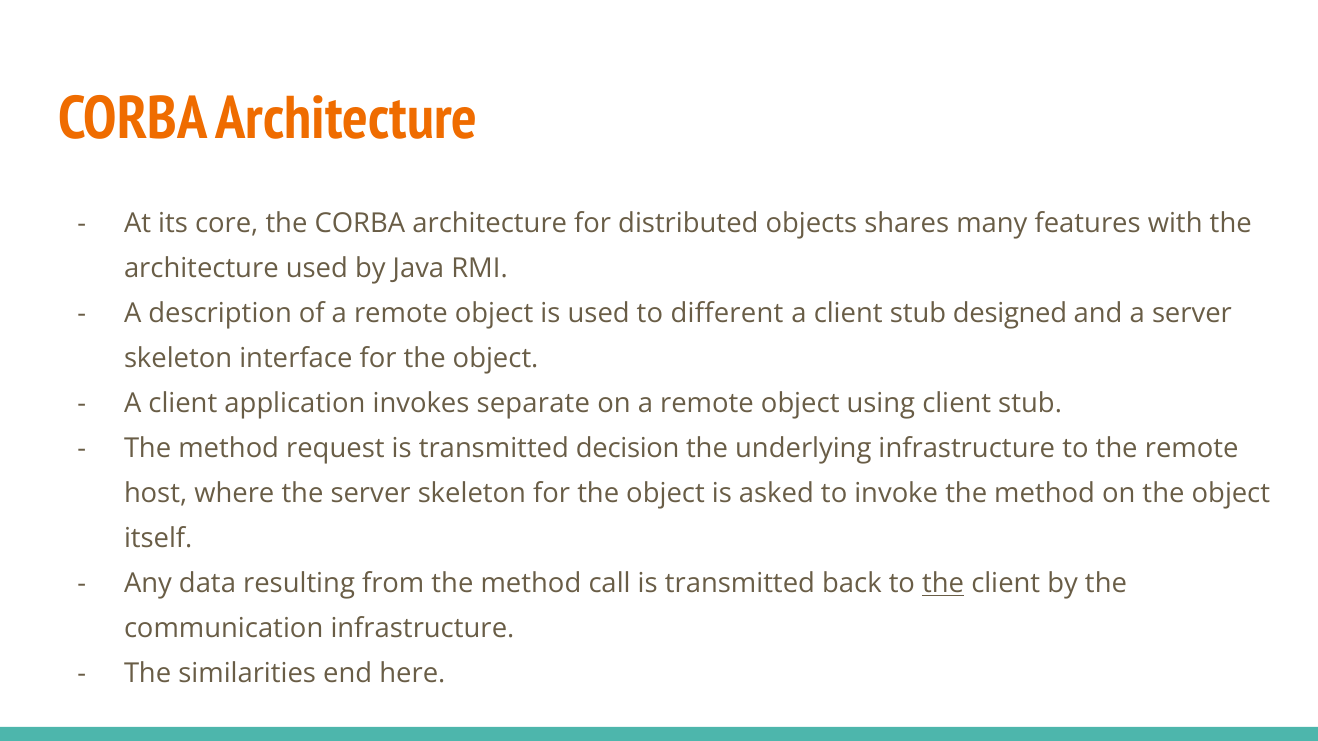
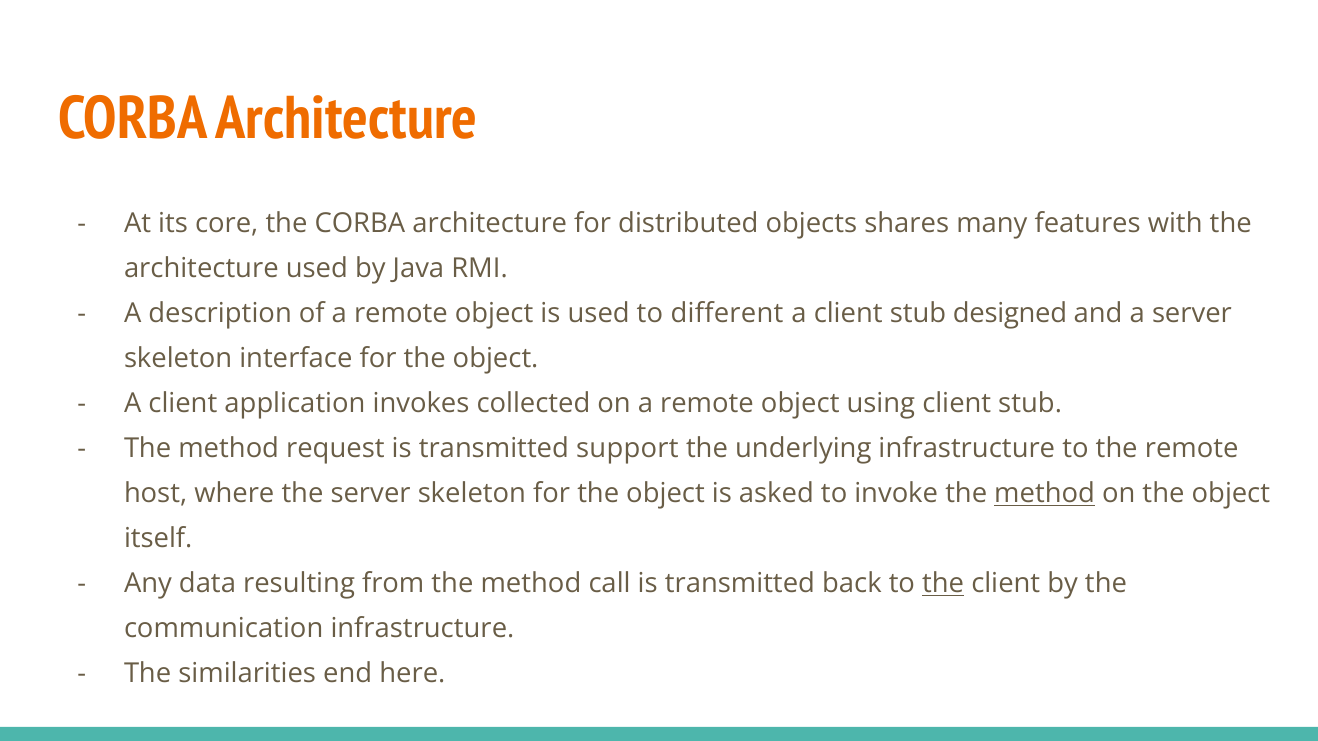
separate: separate -> collected (533, 404)
decision: decision -> support (627, 449)
method underline: none -> present (1045, 494)
